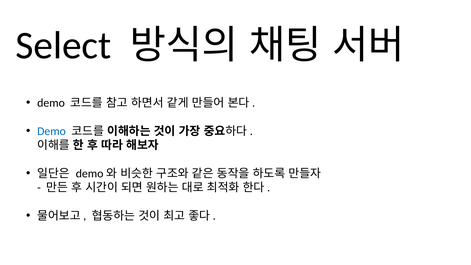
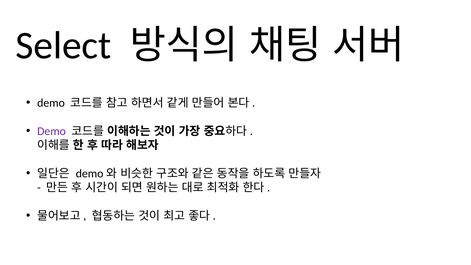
Demo colour: blue -> purple (52, 131)
